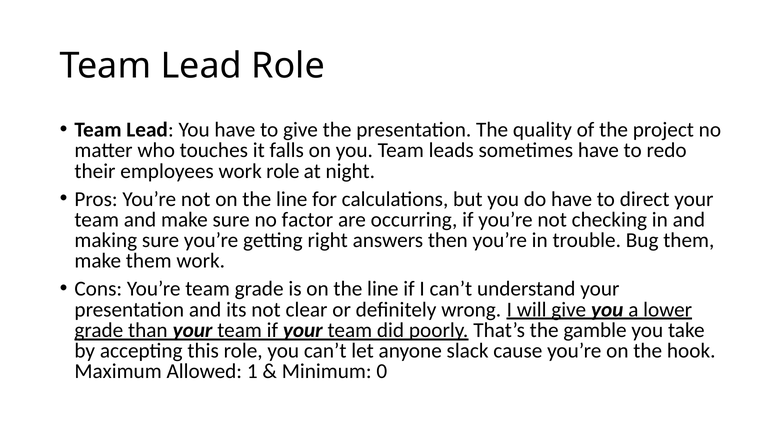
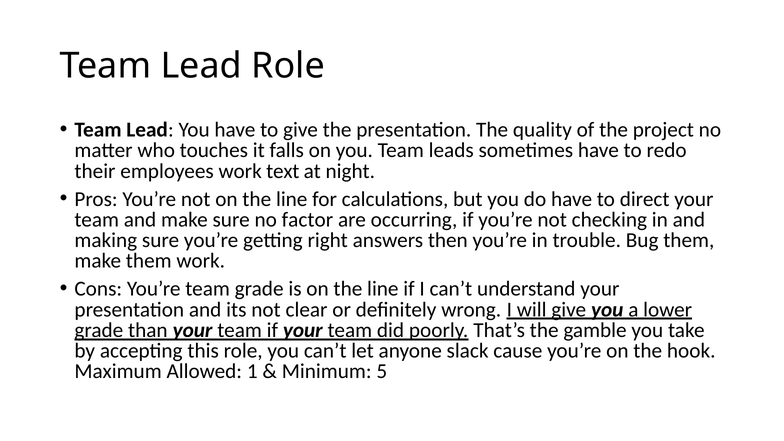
work role: role -> text (283, 171)
0: 0 -> 5 (382, 371)
